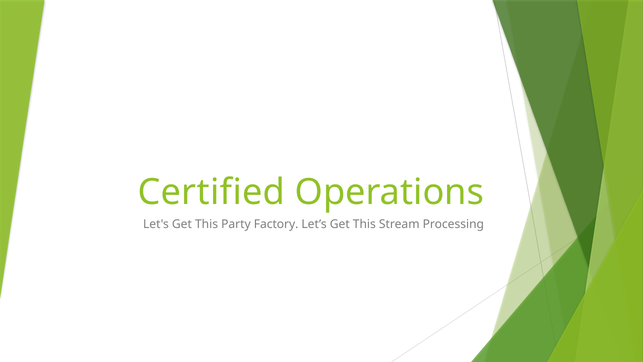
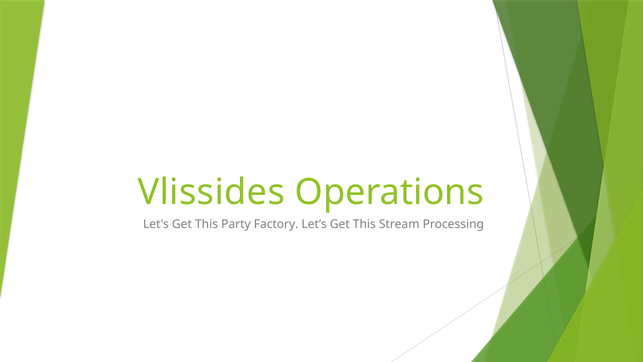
Certified: Certified -> Vlissides (211, 192)
